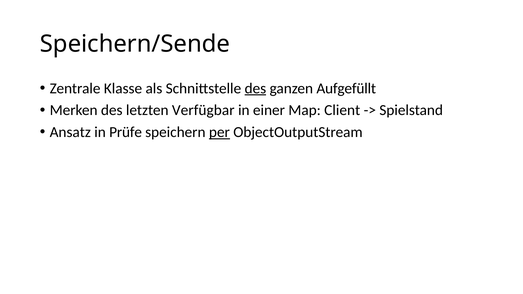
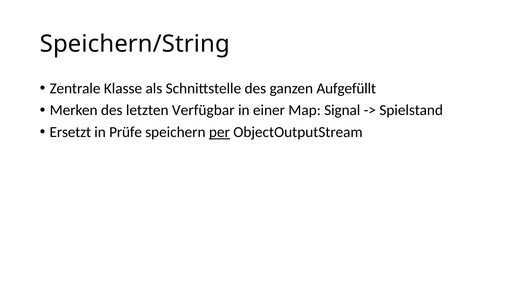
Speichern/Sende: Speichern/Sende -> Speichern/String (135, 44)
des underline: present -> none (255, 88)
Client: Client -> Signal (342, 110)
Ansatz: Ansatz -> Ersetzt (70, 132)
